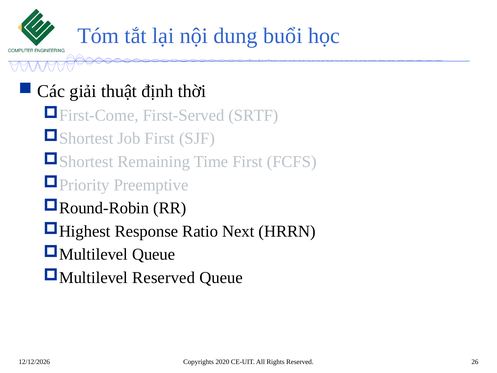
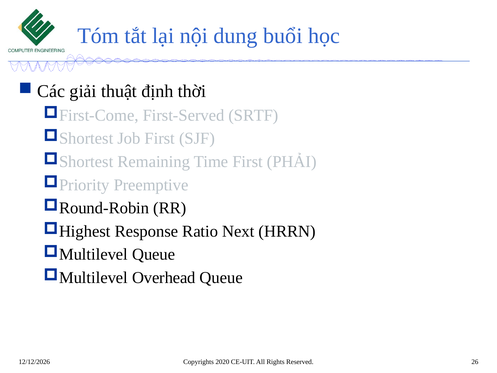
FCFS: FCFS -> PHẢI (292, 162)
Reserved: Reserved -> Overhead (164, 278)
